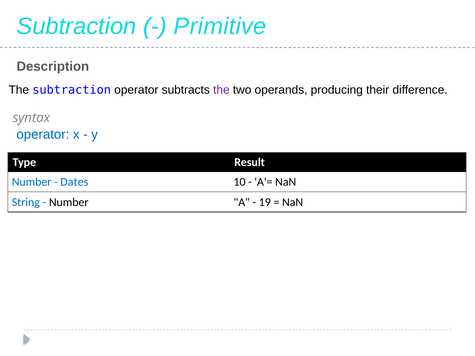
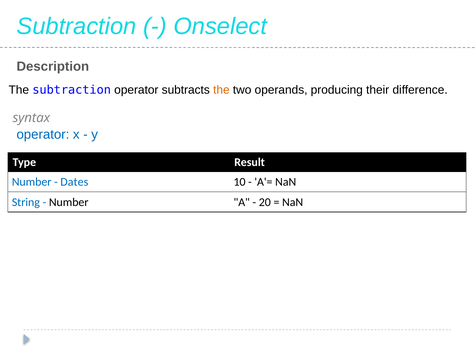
Primitive: Primitive -> Onselect (220, 27)
the colour: purple -> orange (221, 90)
19: 19 -> 20 (265, 202)
